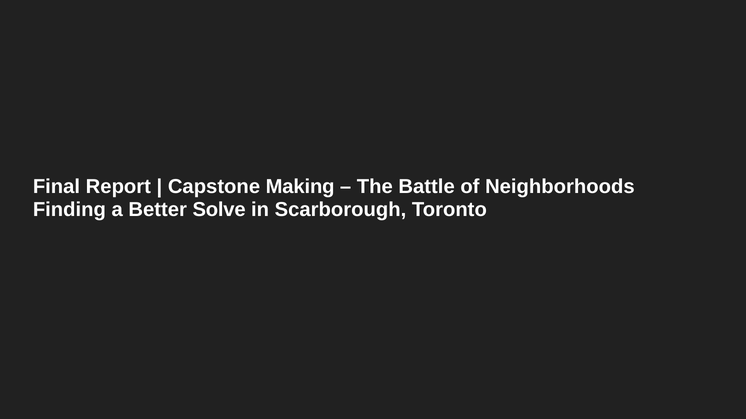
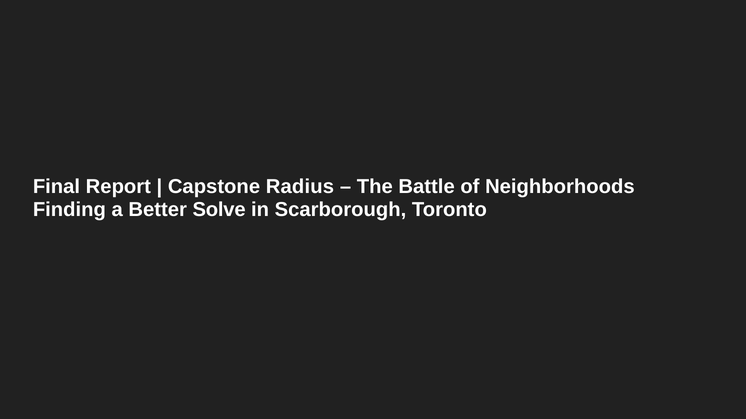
Making: Making -> Radius (300, 187)
